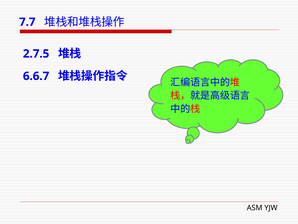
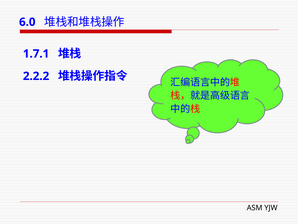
7.7: 7.7 -> 6.0 (27, 22)
2.7.5: 2.7.5 -> 1.7.1 (36, 54)
6.6.7: 6.6.7 -> 2.2.2 (36, 76)
